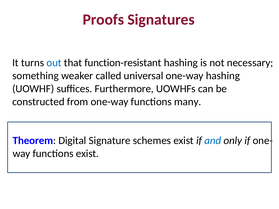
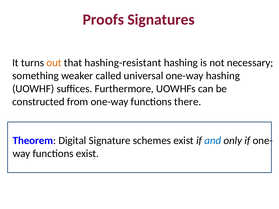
out colour: blue -> orange (54, 63)
function-resistant: function-resistant -> hashing-resistant (123, 63)
many: many -> there (188, 102)
